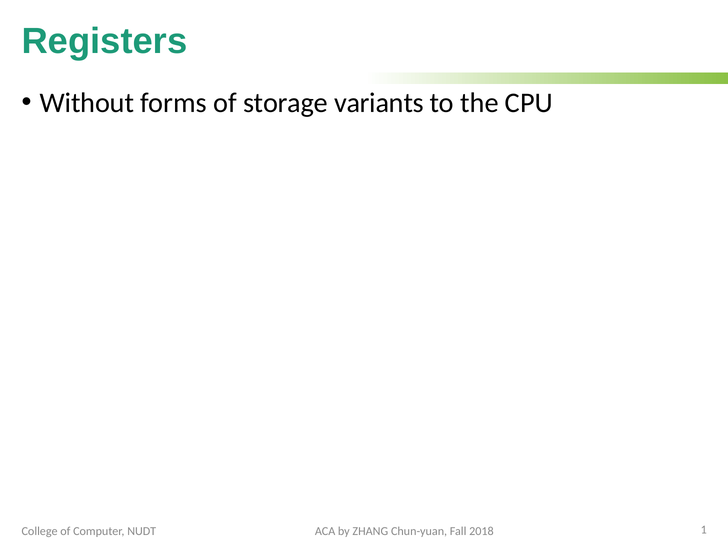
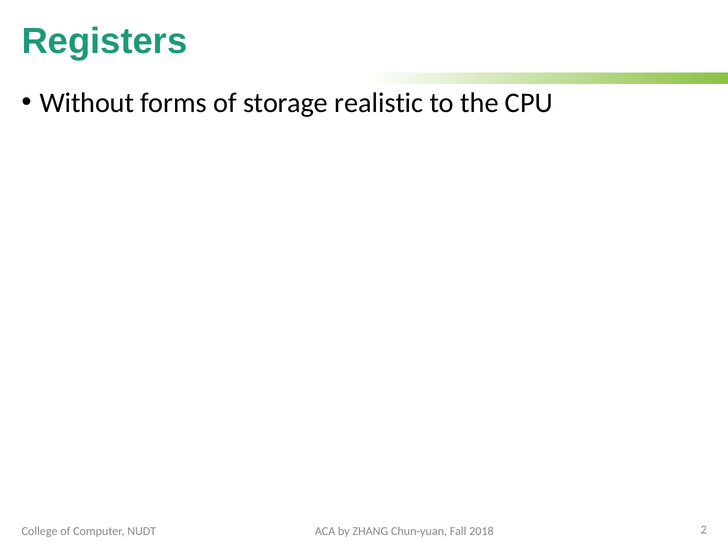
variants: variants -> realistic (379, 103)
1: 1 -> 2 (704, 530)
